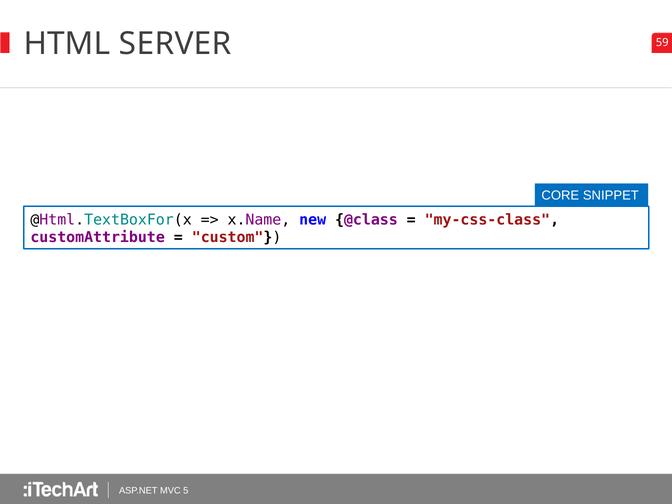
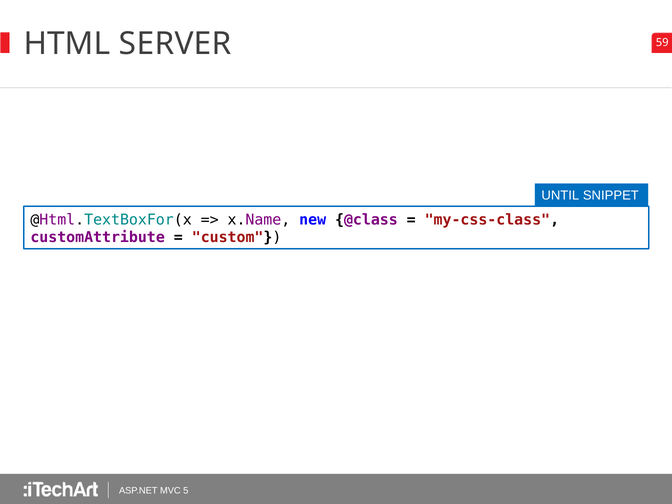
CORE: CORE -> UNTIL (560, 196)
